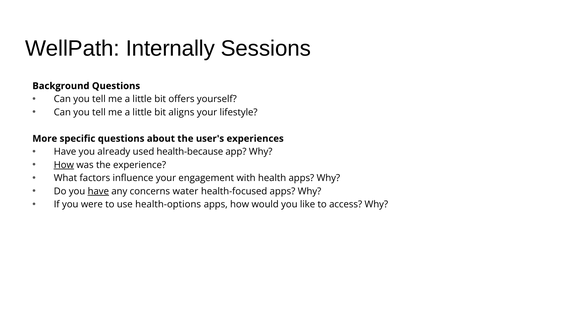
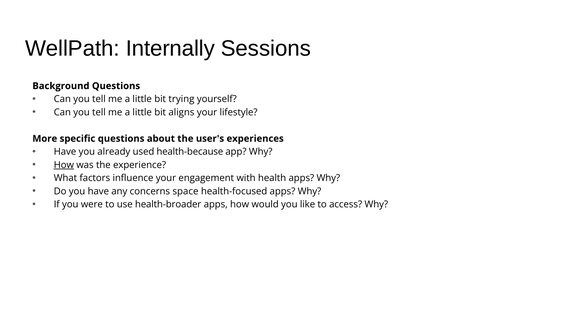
offers: offers -> trying (181, 99)
have underline: present -> none (98, 191)
water: water -> space (185, 191)
health-options: health-options -> health-broader (168, 204)
